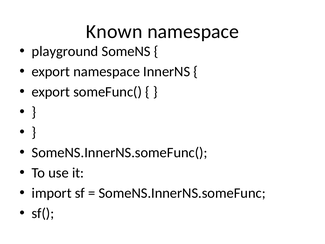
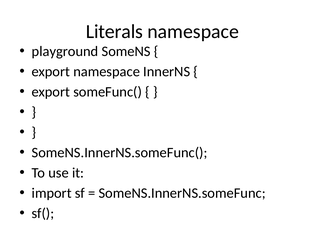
Known: Known -> Literals (114, 31)
